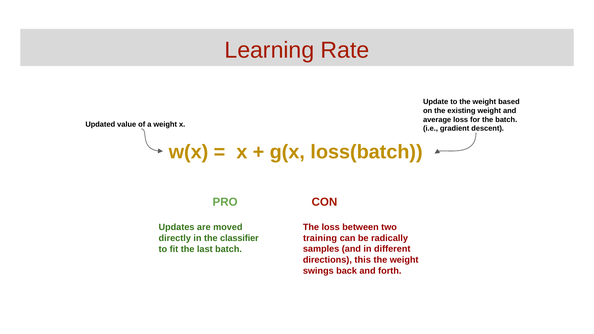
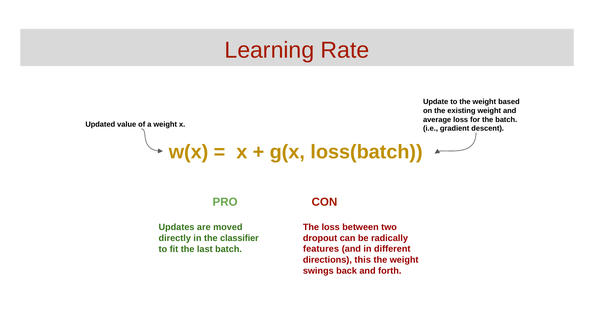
training: training -> dropout (320, 238)
samples: samples -> features (321, 249)
